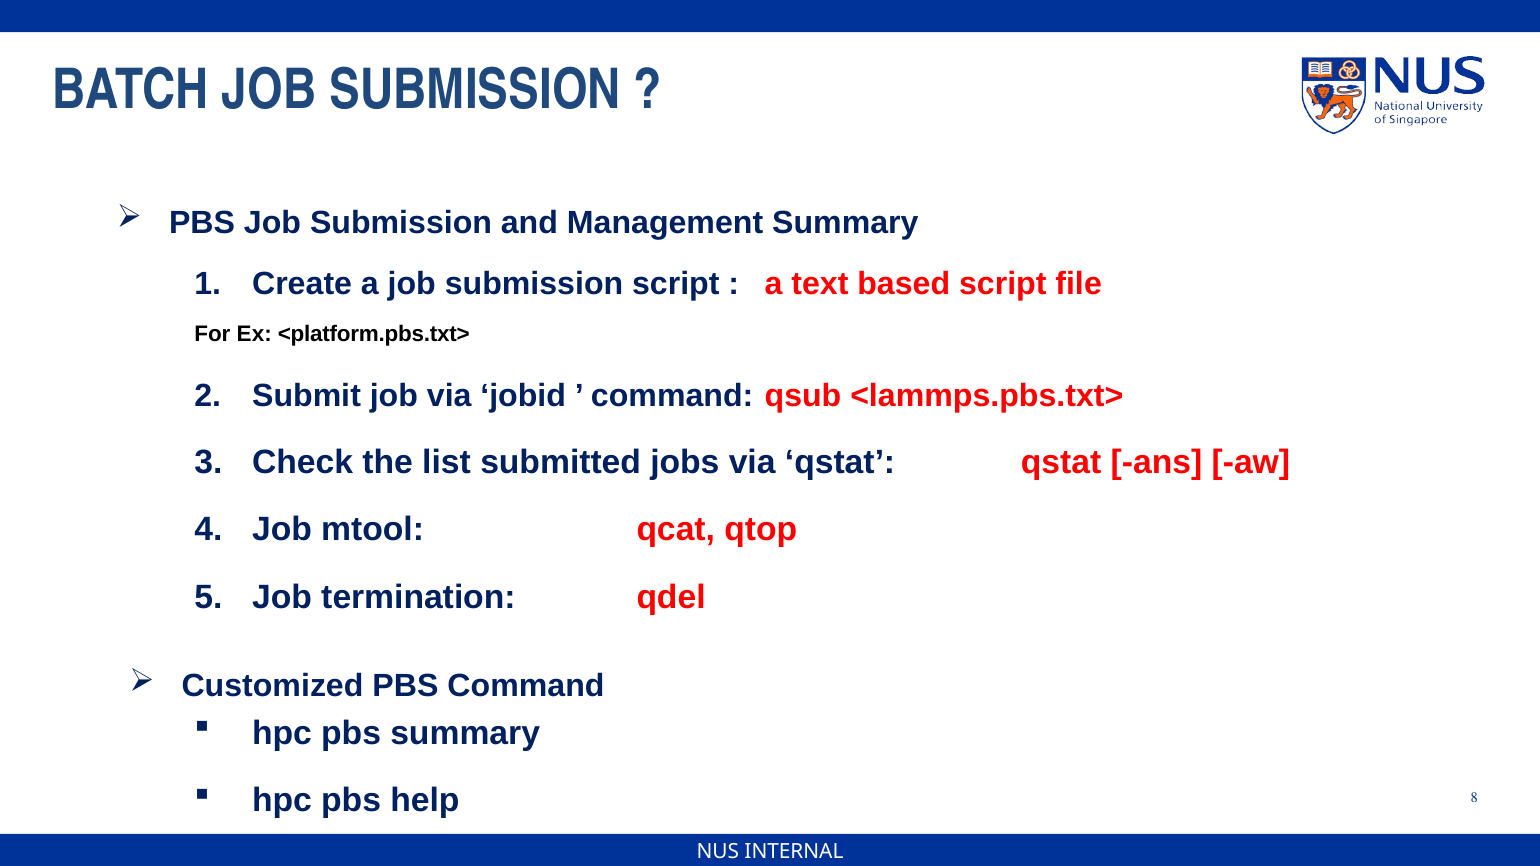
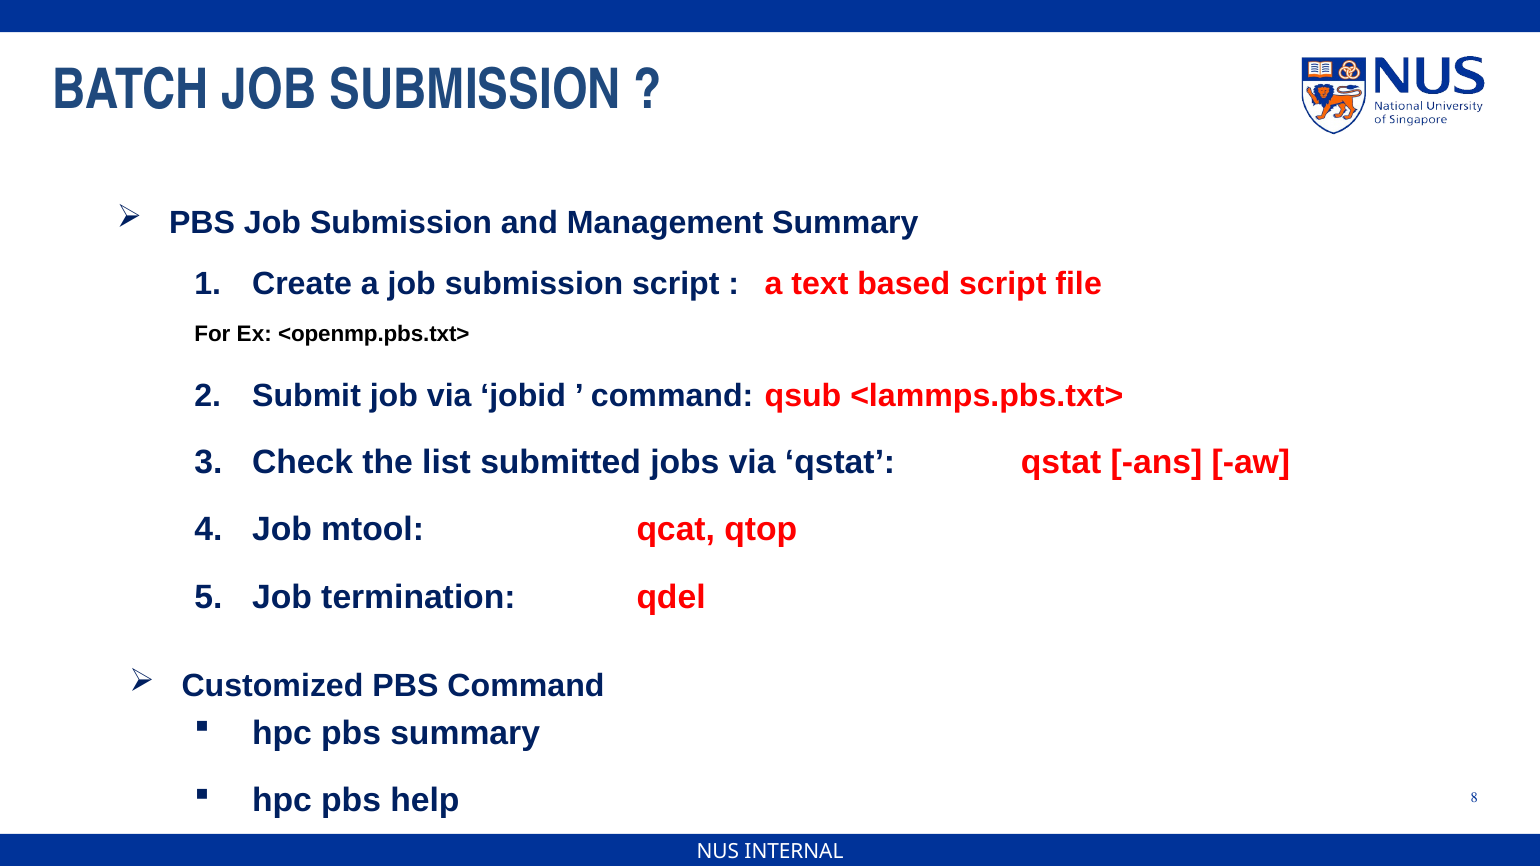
<platform.pbs.txt>: <platform.pbs.txt> -> <openmp.pbs.txt> (374, 334)
